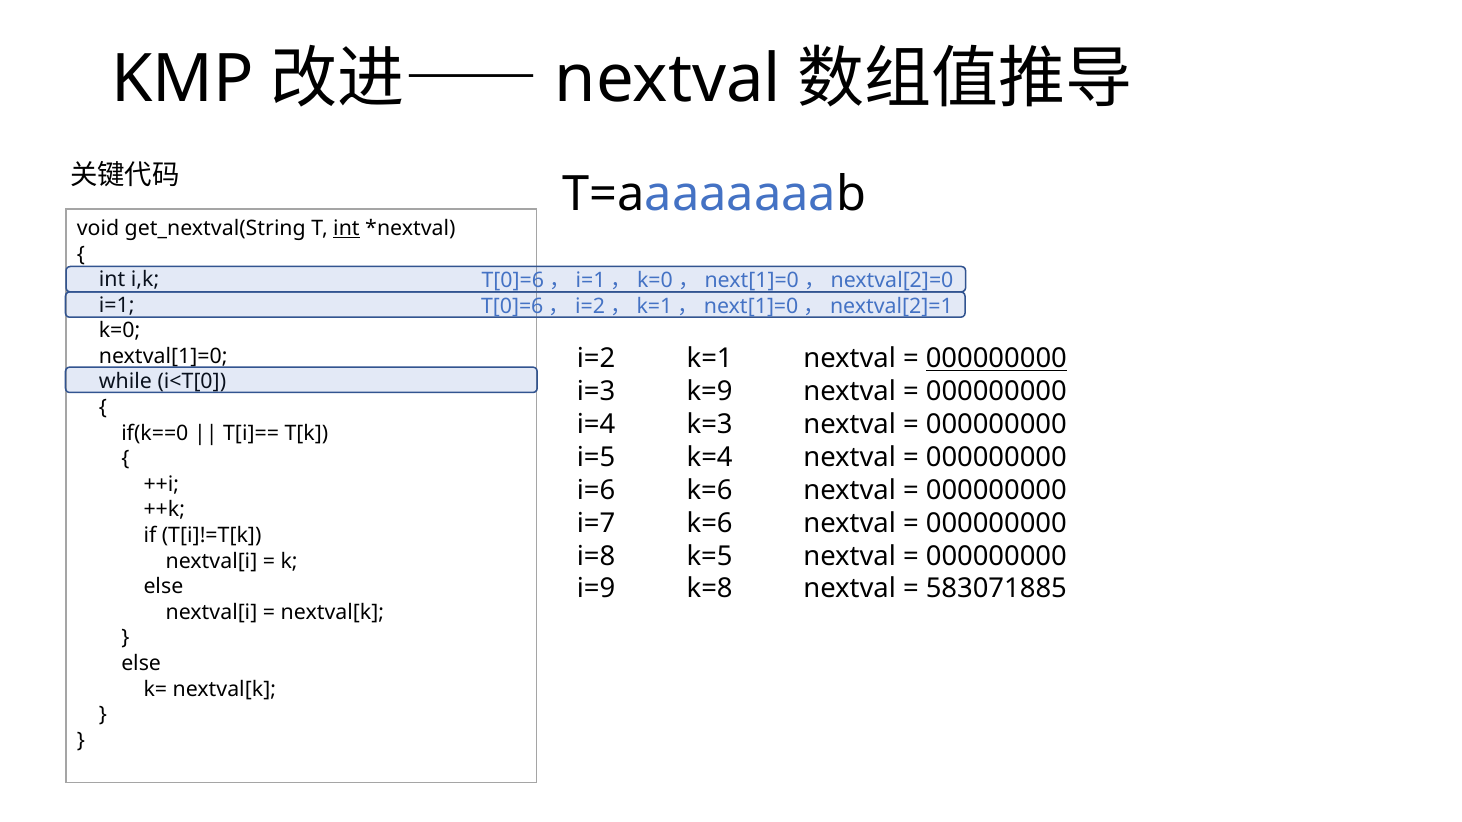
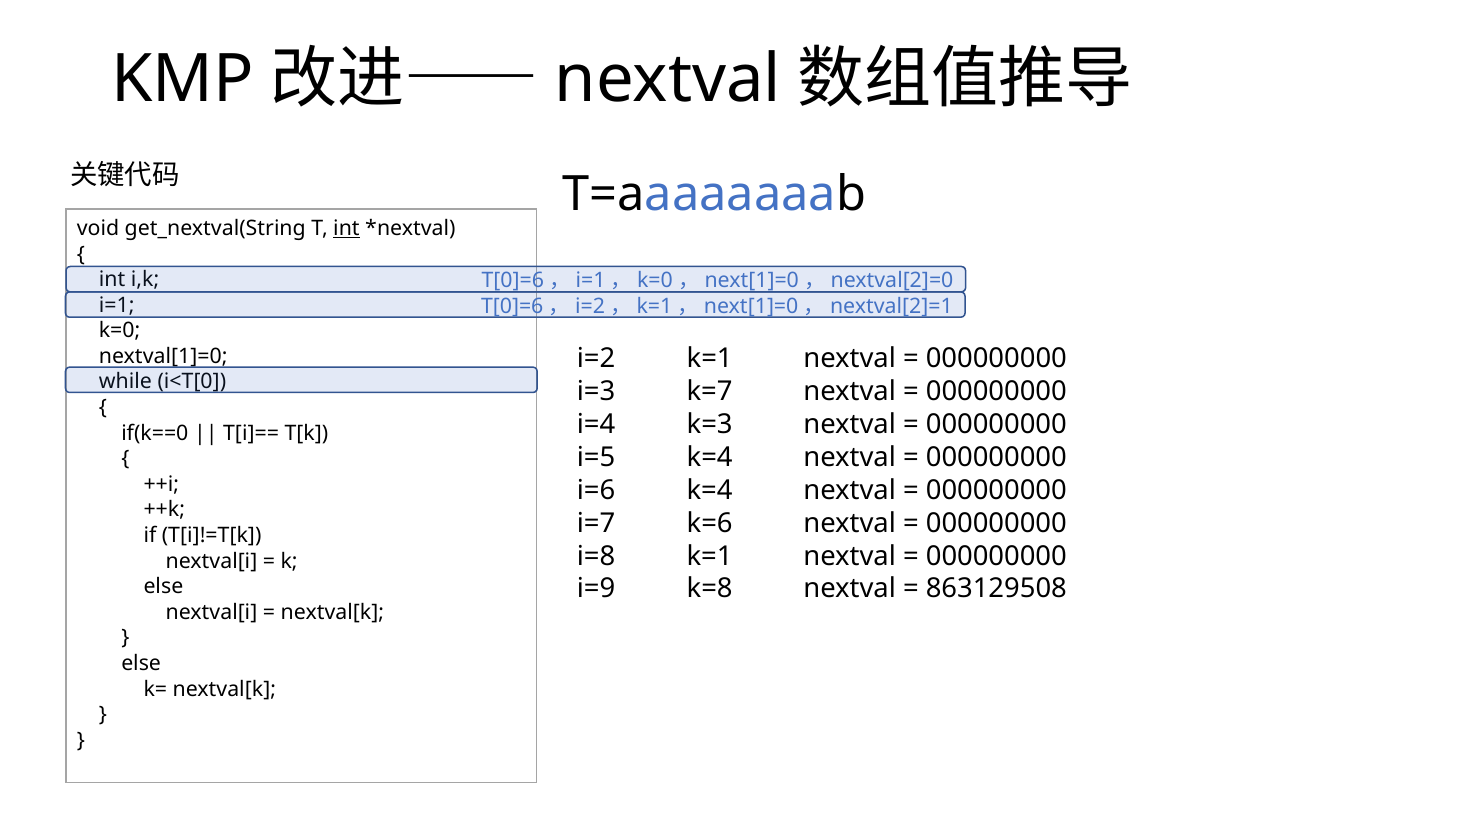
000000000 underline: present -> none (996, 359)
k=9: k=9 -> k=7 (710, 392)
i=6 k=6: k=6 -> k=4 (710, 491)
i=8 k=5: k=5 -> k=1 (710, 556)
583071885: 583071885 -> 863129508 (996, 589)
